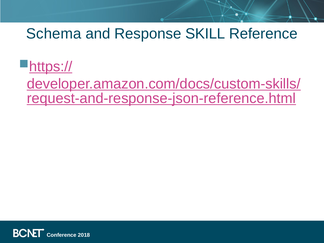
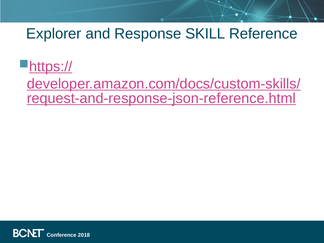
Schema: Schema -> Explorer (54, 34)
